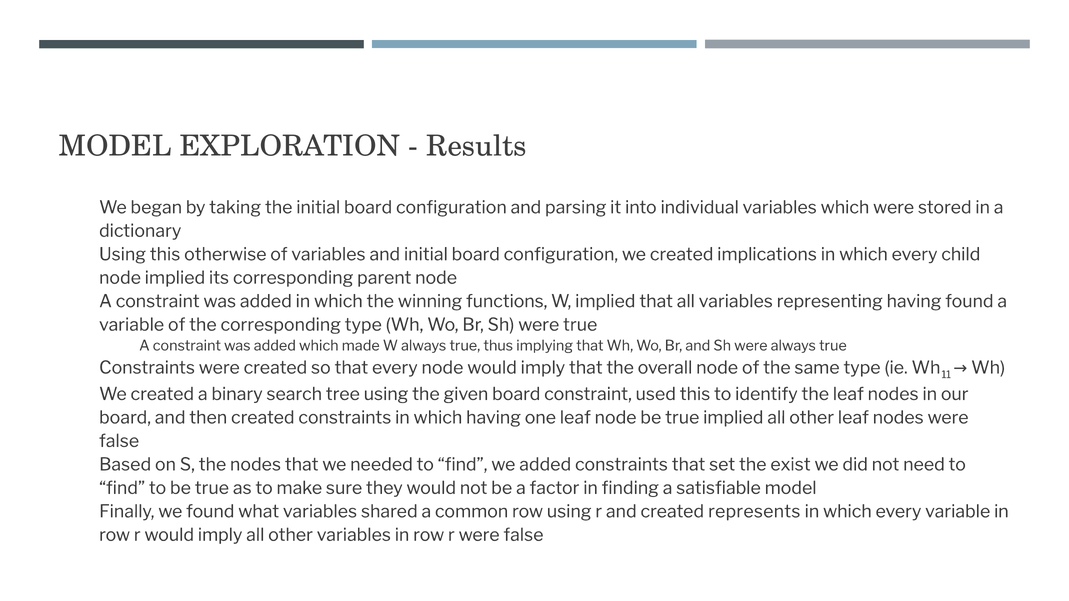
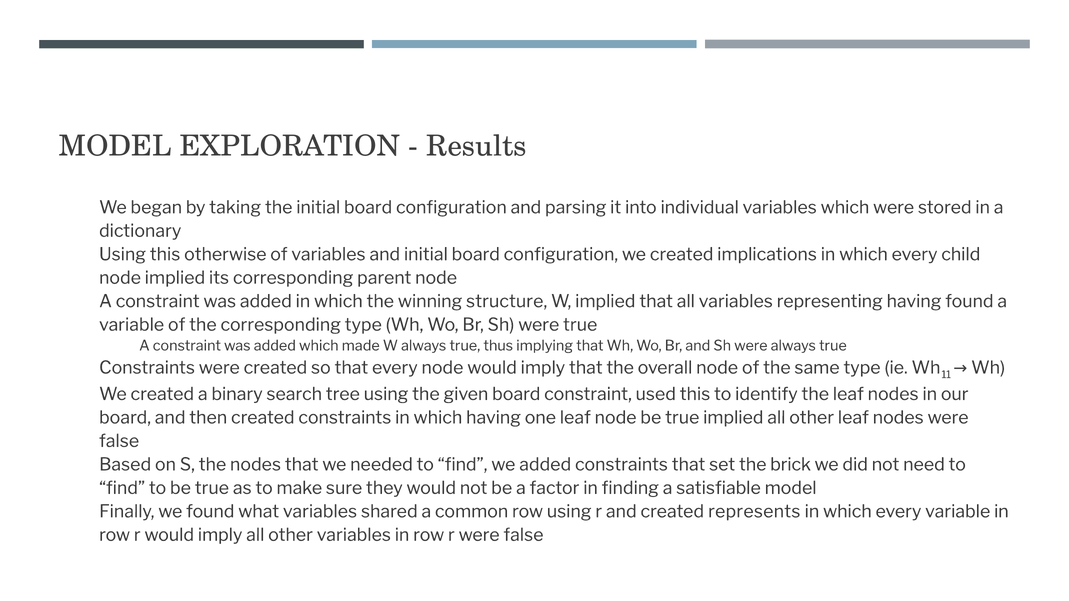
functions: functions -> structure (507, 302)
exist: exist -> brick (791, 465)
